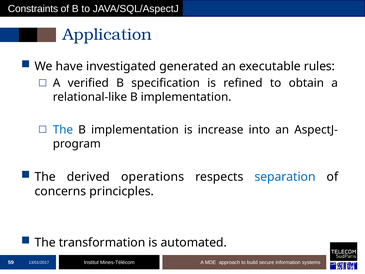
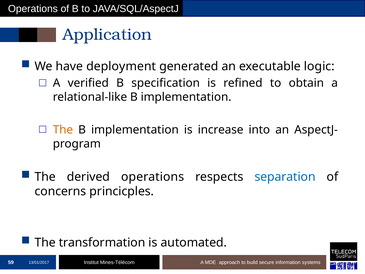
Constraints: Constraints -> Operations (33, 9)
investigated: investigated -> deployment (121, 66)
rules: rules -> logic (319, 66)
The colour: blue -> orange (63, 130)
